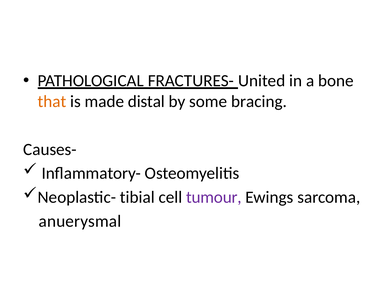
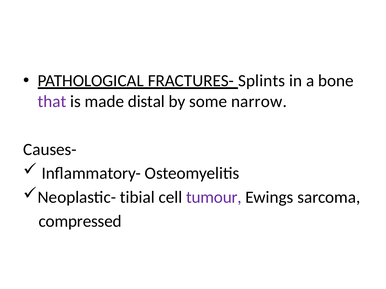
United: United -> Splints (262, 81)
that colour: orange -> purple (52, 102)
bracing: bracing -> narrow (259, 102)
anuerysmal: anuerysmal -> compressed (80, 222)
